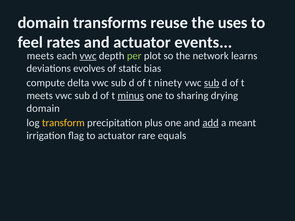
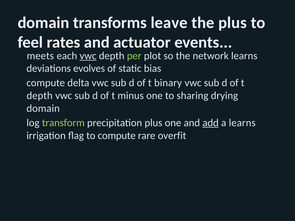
reuse: reuse -> leave (169, 23)
the uses: uses -> plus (233, 23)
ninety: ninety -> binary (168, 83)
sub underline: present -> none (212, 83)
meets: meets -> depth (40, 96)
minus underline: present -> none (131, 96)
transform colour: yellow -> light green (63, 123)
a meant: meant -> learns (242, 123)
to actuator: actuator -> compute (117, 136)
equals: equals -> overfit (172, 136)
